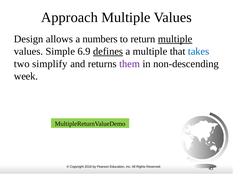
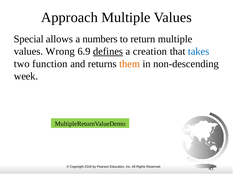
Design: Design -> Special (29, 39)
multiple underline: present -> none (175, 39)
Simple: Simple -> Wrong (60, 52)
a multiple: multiple -> creation (150, 52)
simplify: simplify -> function (50, 64)
them colour: purple -> orange (130, 64)
